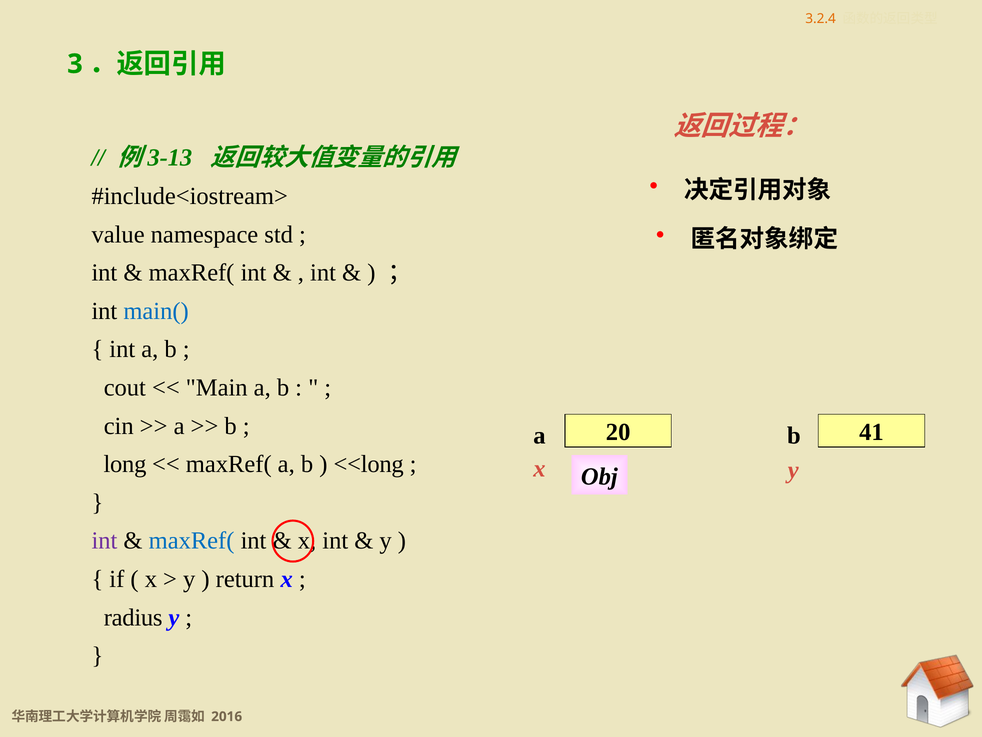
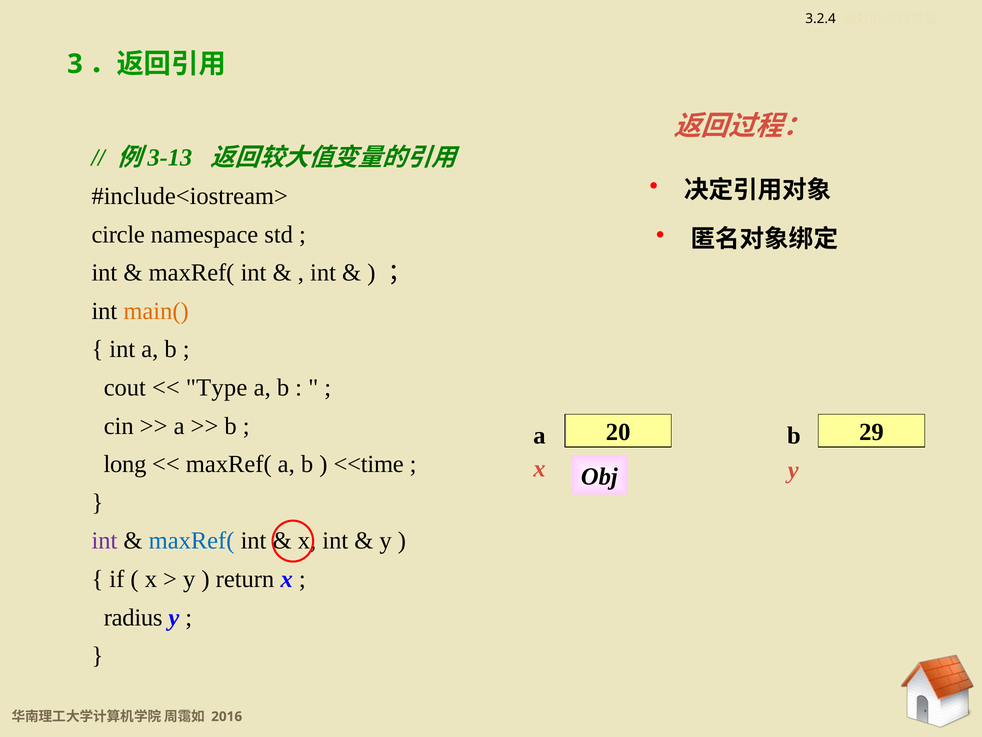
3.2.4 colour: orange -> black (821, 19)
value: value -> circle (118, 234)
main( colour: blue -> orange (156, 311)
Main: Main -> Type (217, 387)
41: 41 -> 29 (871, 432)
<<long: <<long -> <<time (369, 464)
